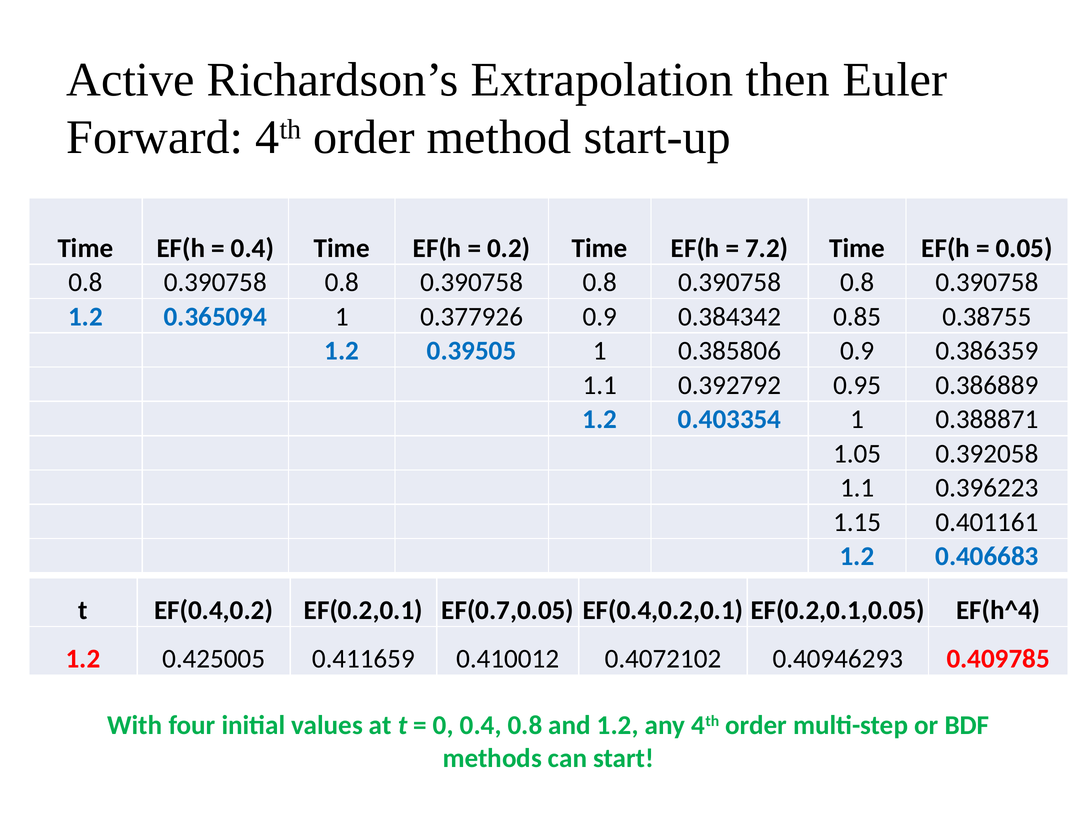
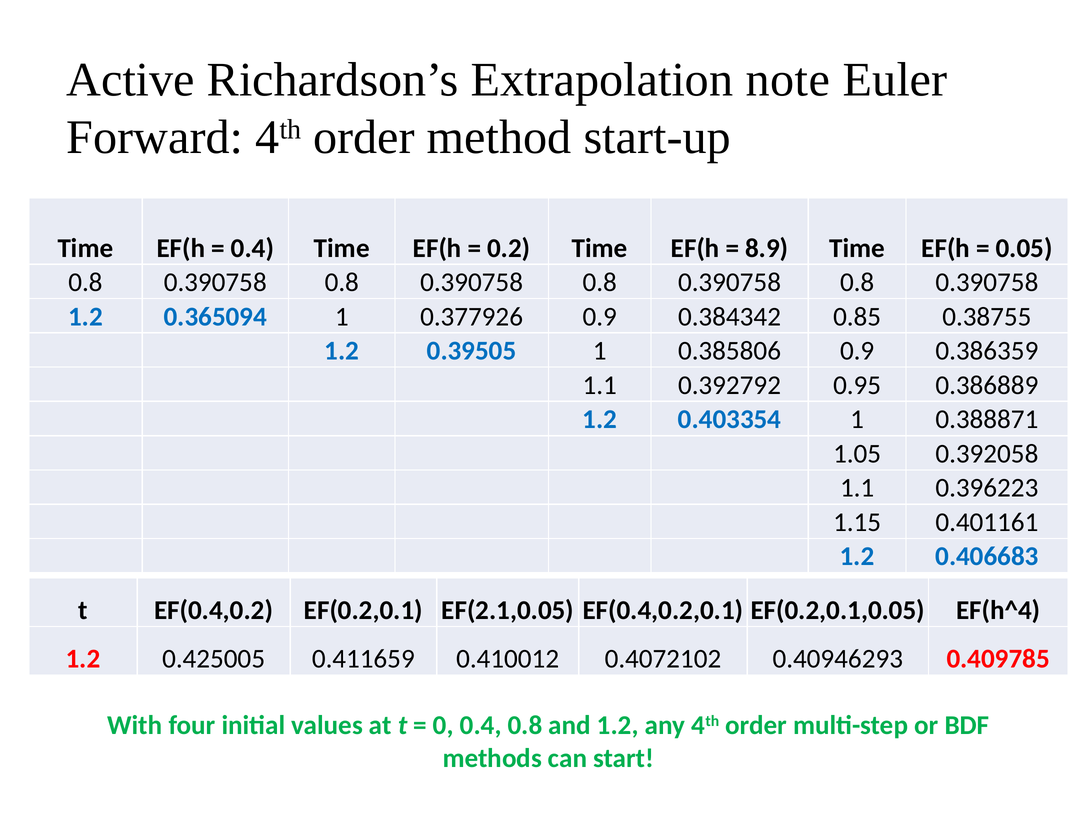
then: then -> note (788, 80)
7.2: 7.2 -> 8.9 (767, 248)
EF(0.7,0.05: EF(0.7,0.05 -> EF(2.1,0.05 (508, 610)
